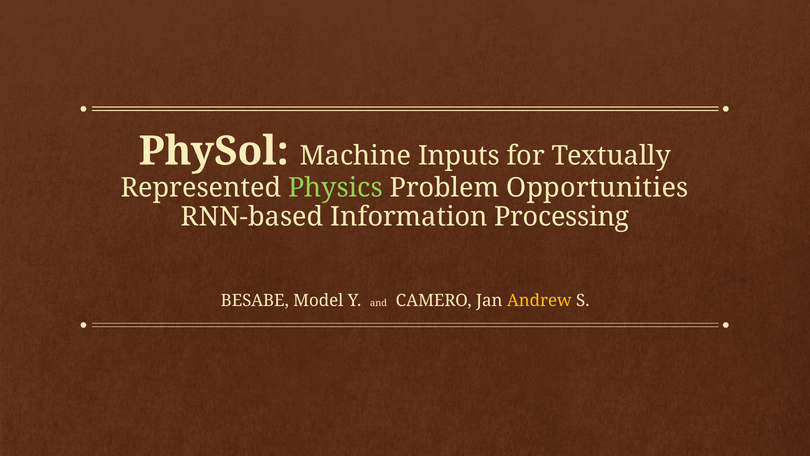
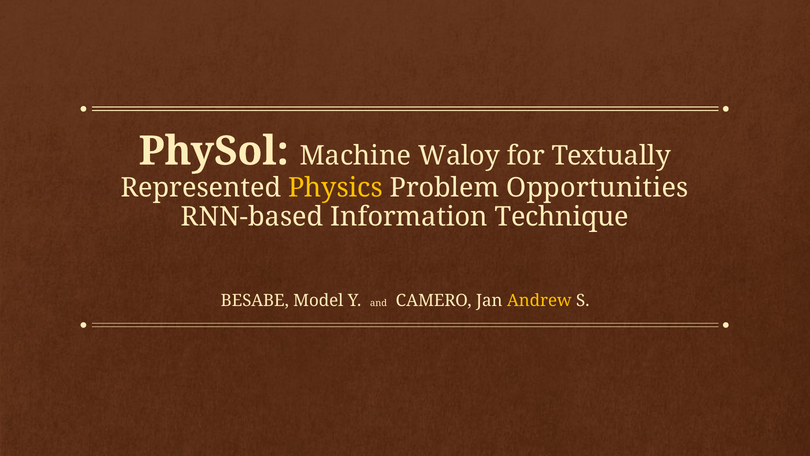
Inputs: Inputs -> Waloy (459, 156)
Physics colour: light green -> yellow (335, 188)
Processing: Processing -> Technique (562, 217)
